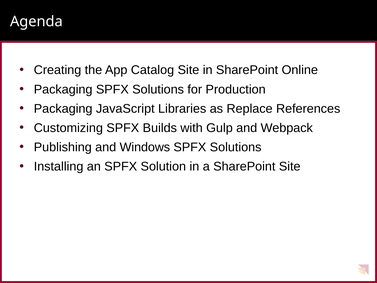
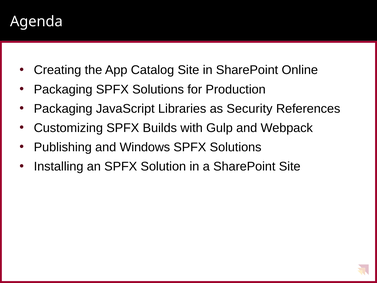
Replace: Replace -> Security (250, 109)
